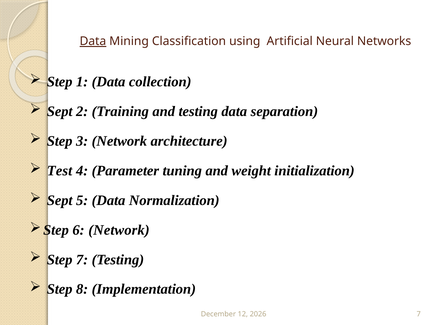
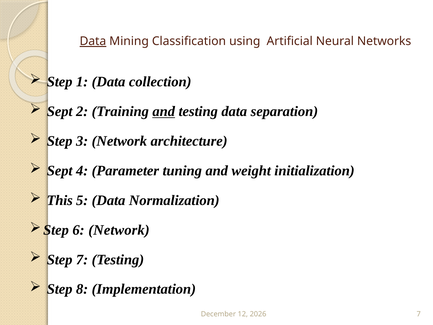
and underline: none -> present (164, 111)
Test: Test -> Sept (60, 171)
Sept: Sept -> This (60, 200)
